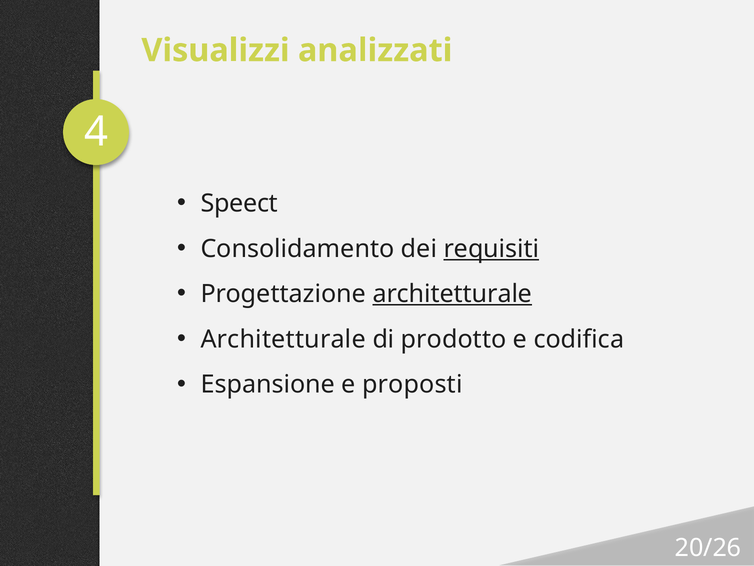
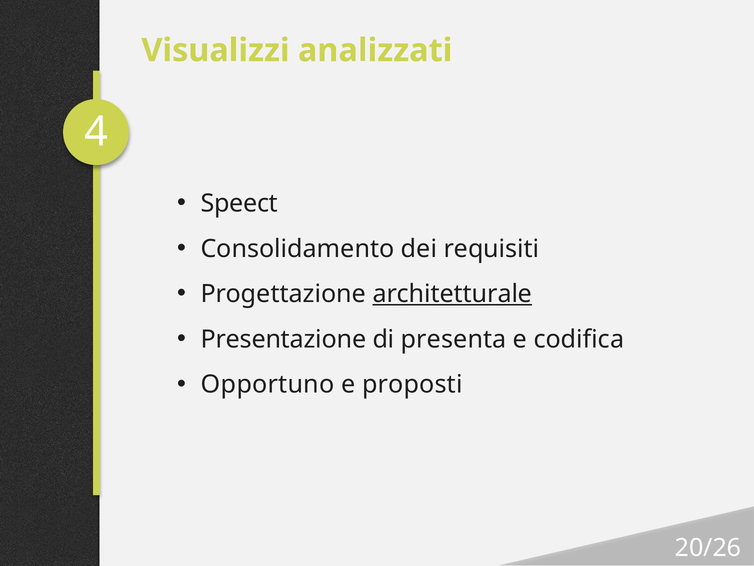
requisiti underline: present -> none (491, 249)
Architetturale: Architetturale -> Presentazione (283, 339)
prodotto: prodotto -> presenta (454, 339)
Espansione: Espansione -> Opportuno (268, 384)
